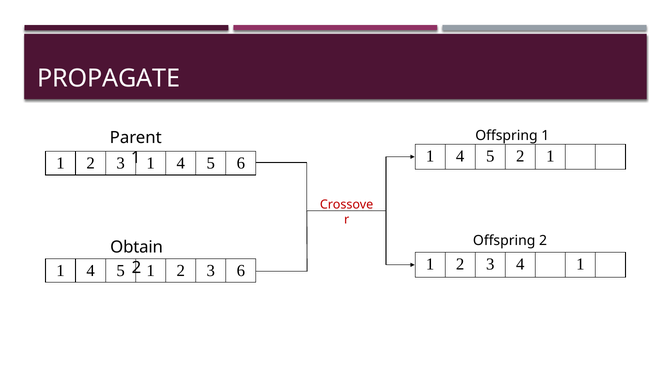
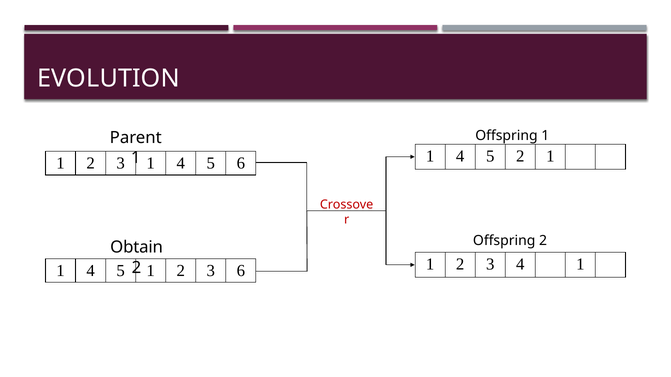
PROPAGATE: PROPAGATE -> EVOLUTION (108, 79)
